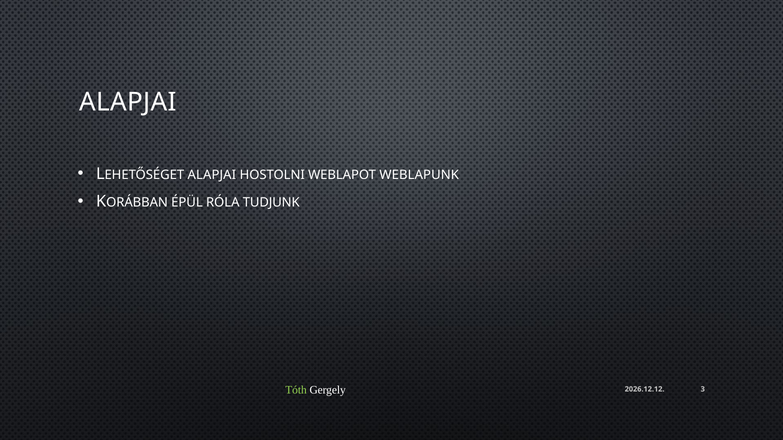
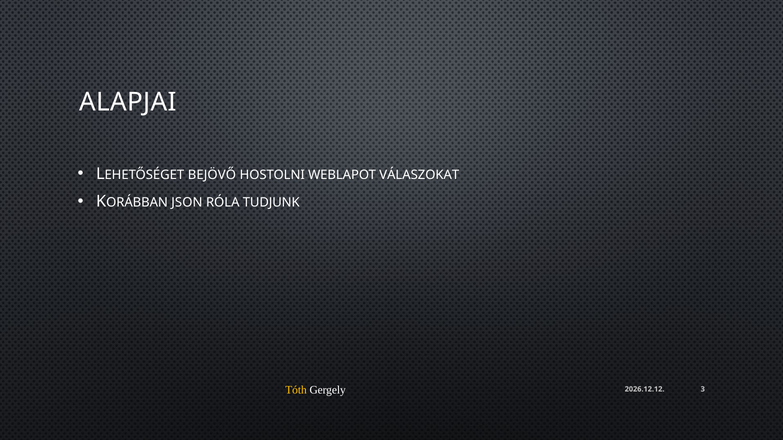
ALAPJAI: ALAPJAI -> BEJÖVŐ (212, 175)
WEBLAPUNK: WEBLAPUNK -> VÁLASZOKAT (419, 175)
ÉPÜL: ÉPÜL -> JSON (187, 203)
Tóth colour: light green -> yellow (296, 390)
